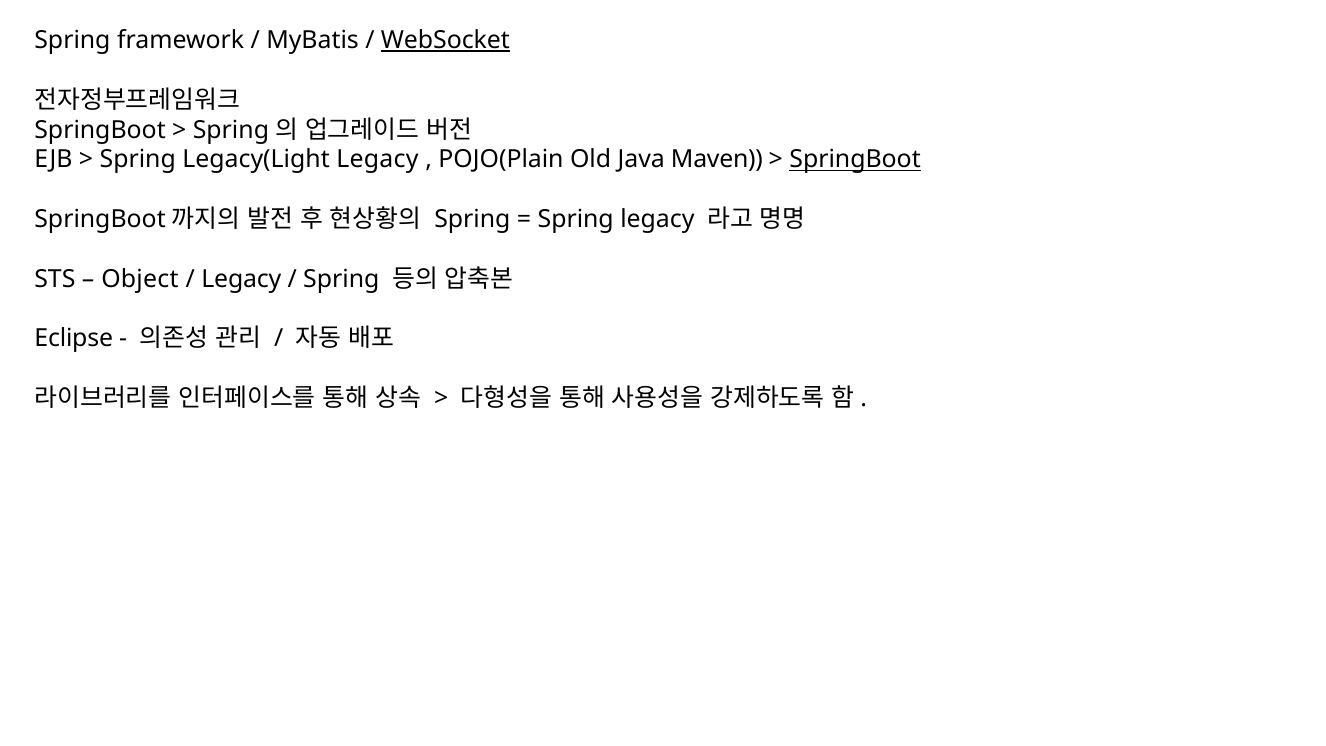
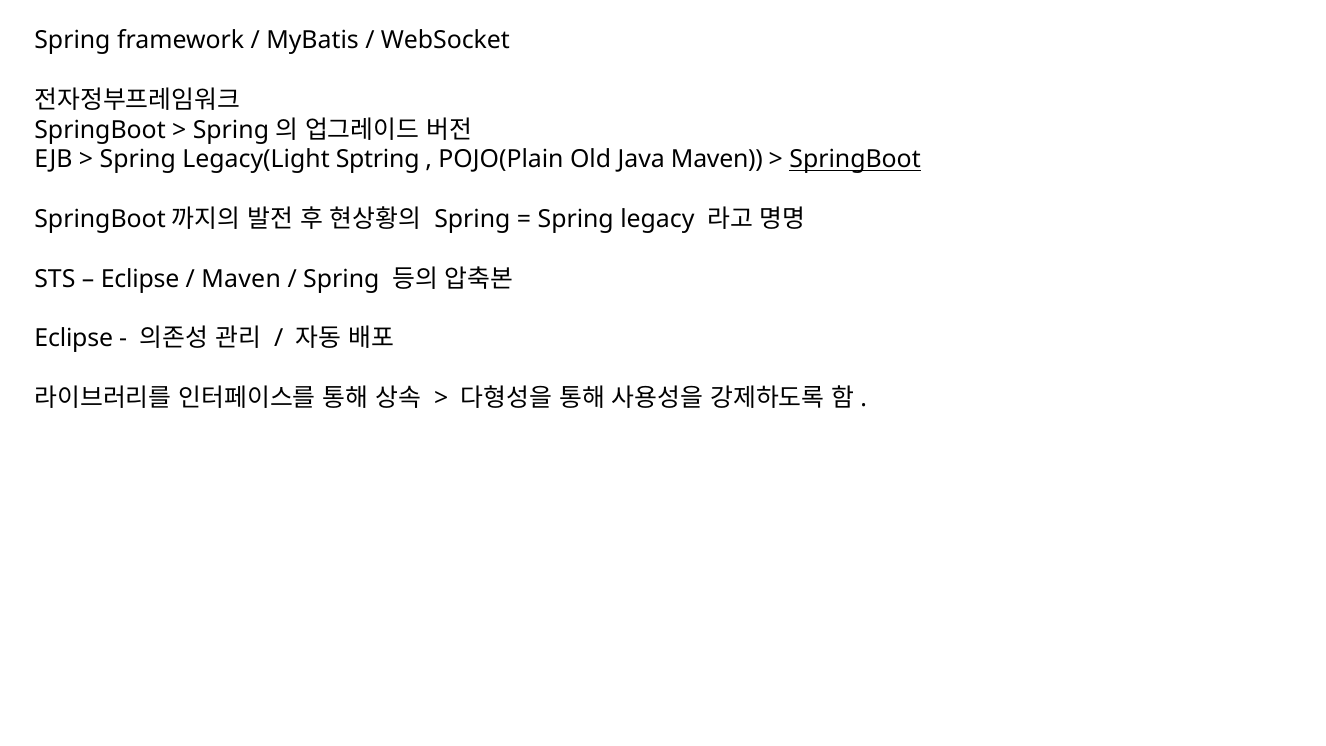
WebSocket underline: present -> none (445, 40)
Legacy(Light Legacy: Legacy -> Sptring (378, 160)
Object: Object -> Eclipse (140, 279)
Legacy: Legacy -> Maven (241, 279)
